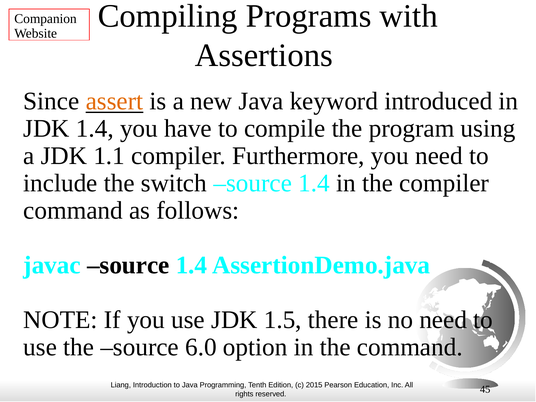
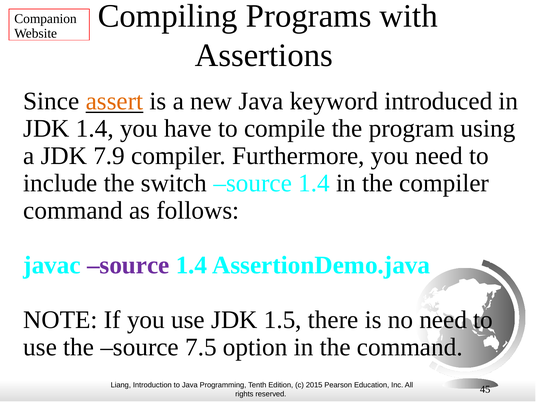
1.1: 1.1 -> 7.9 (109, 156)
source colour: black -> purple (128, 265)
6.0: 6.0 -> 7.5 (201, 347)
